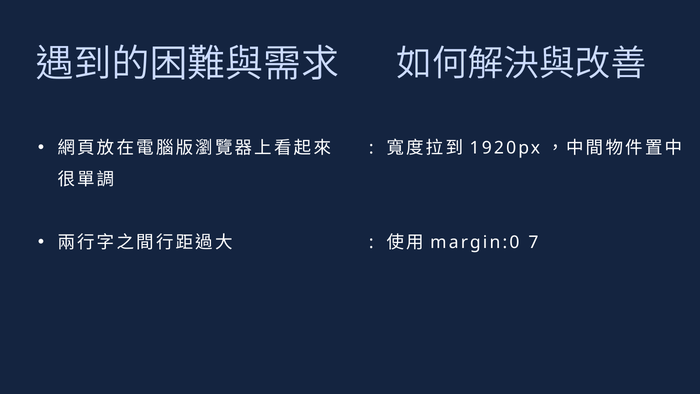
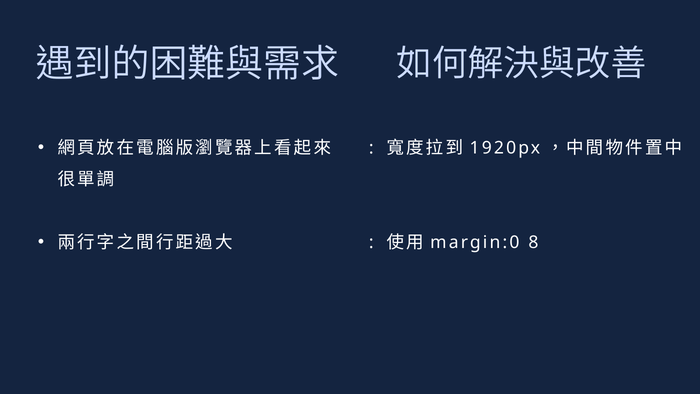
7: 7 -> 8 (533, 242)
